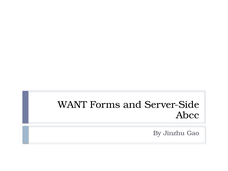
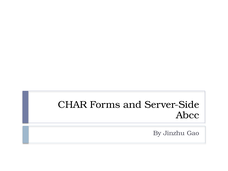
WANT: WANT -> CHAR (72, 105)
